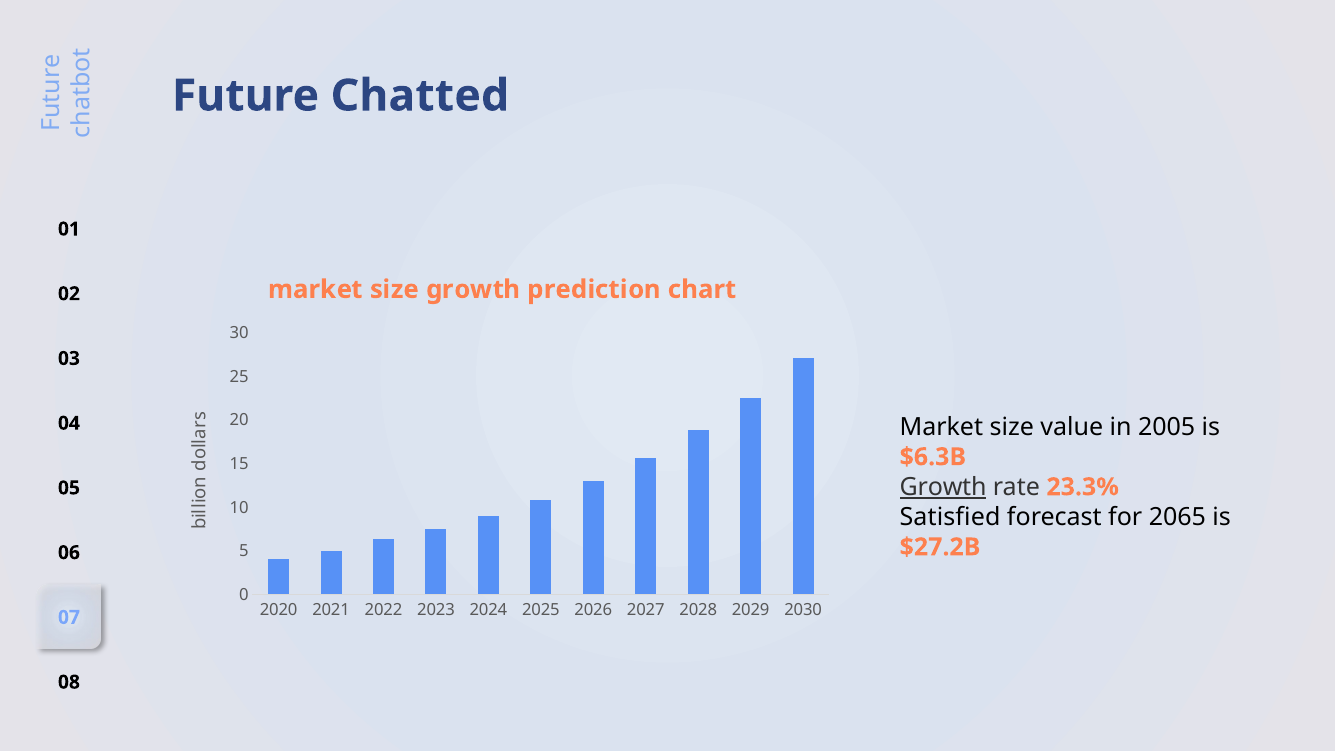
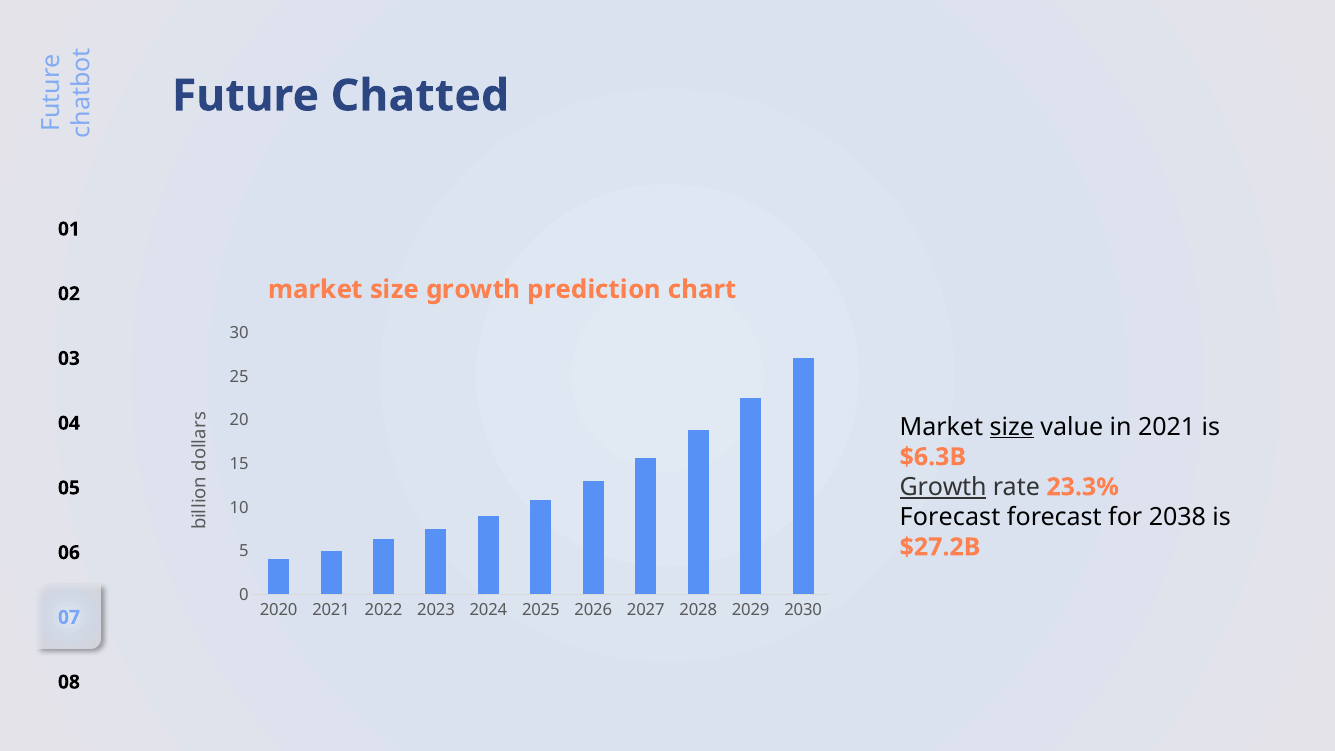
size underline: none -> present (1012, 427)
in 2005: 2005 -> 2021 (1167, 427)
Satisfied: Satisfied -> Forecast (950, 517)
2065: 2065 -> 2038 (1177, 517)
